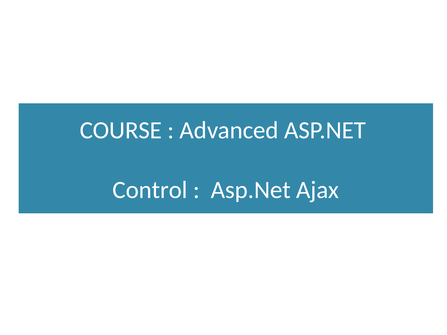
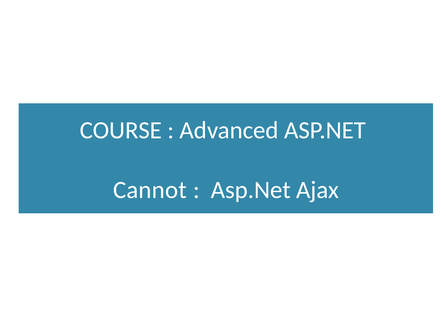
Control: Control -> Cannot (150, 190)
